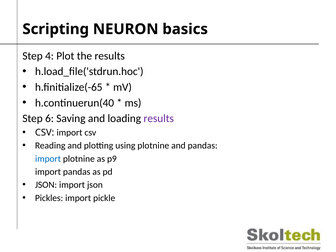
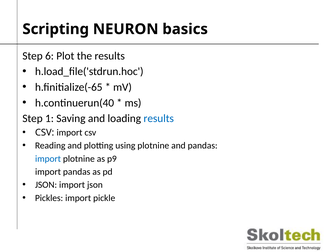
4: 4 -> 6 (49, 56)
6: 6 -> 1 (49, 119)
results colour: purple -> blue (159, 119)
